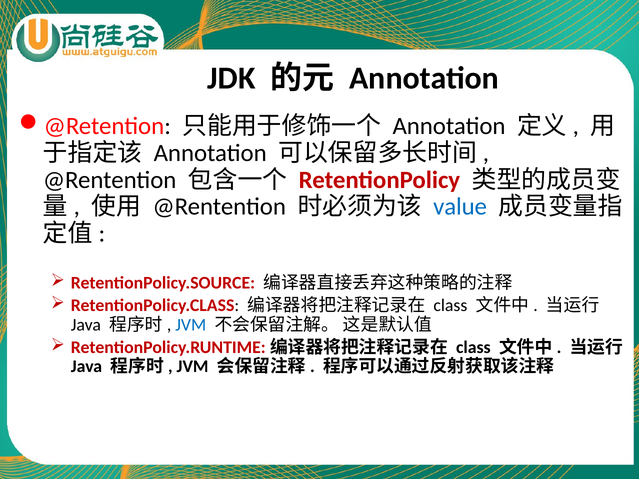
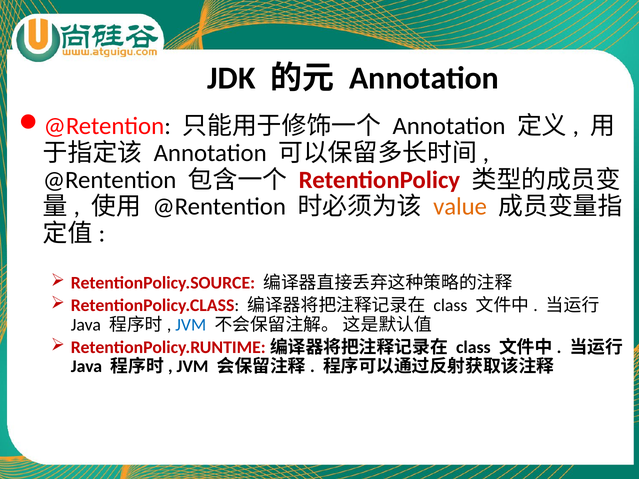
value colour: blue -> orange (460, 207)
